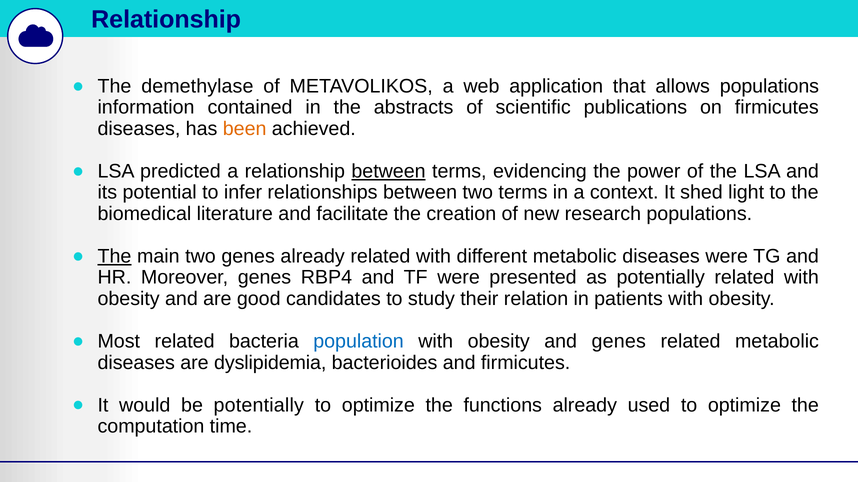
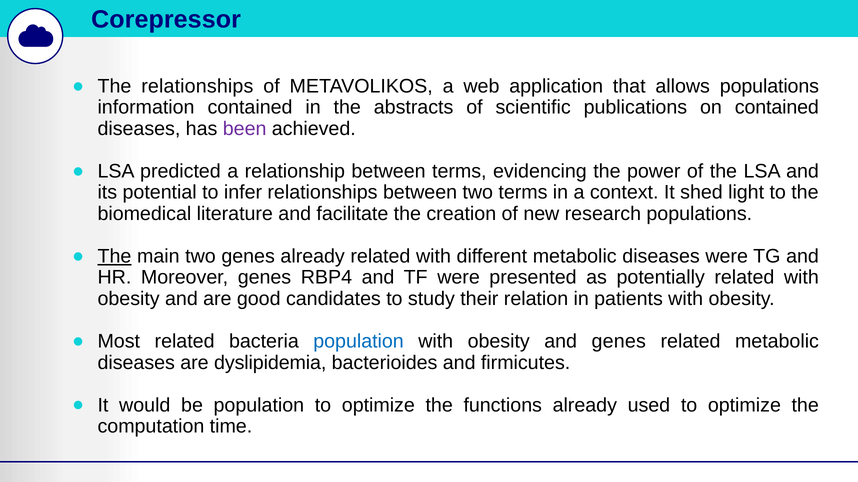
Relationship: Relationship -> Corepressor (166, 20)
The demethylase: demethylase -> relationships (197, 86)
on firmicutes: firmicutes -> contained (777, 108)
been colour: orange -> purple (245, 129)
between underline: present -> none (389, 172)
be potentially: potentially -> population (259, 406)
